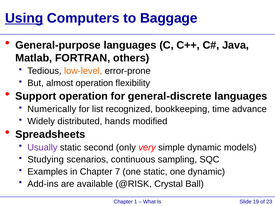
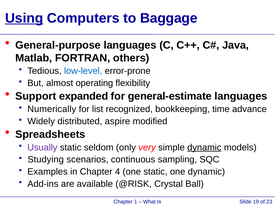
low-level colour: orange -> blue (83, 71)
almost operation: operation -> operating (94, 83)
Support operation: operation -> expanded (84, 96)
general-discrete: general-discrete -> general-estimate (170, 96)
hands: hands -> aspire (117, 121)
second: second -> seldom (99, 148)
dynamic underline: none -> present (204, 148)
7: 7 -> 4 (118, 172)
